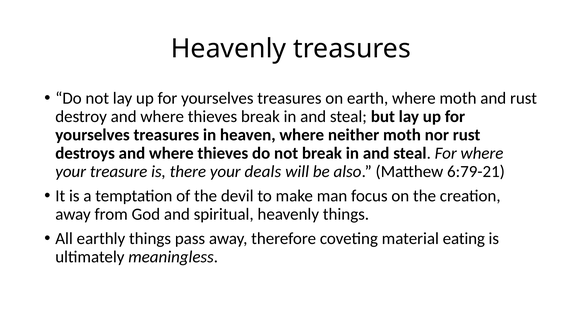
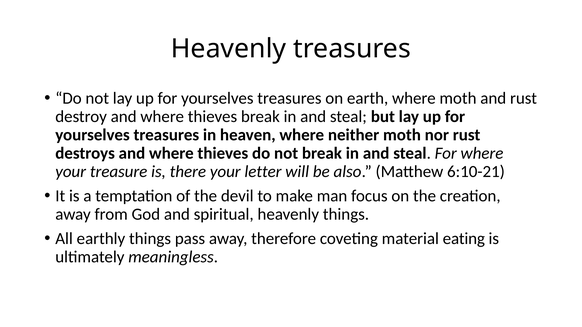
deals: deals -> letter (263, 172)
6:79-21: 6:79-21 -> 6:10-21 (476, 172)
